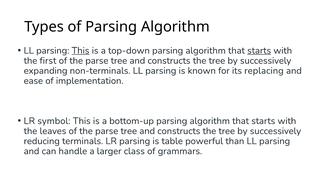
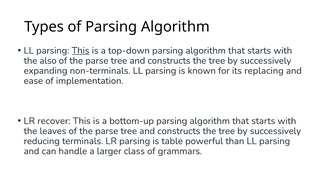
starts underline: present -> none (259, 50)
first: first -> also (48, 60)
symbol: symbol -> recover (54, 121)
